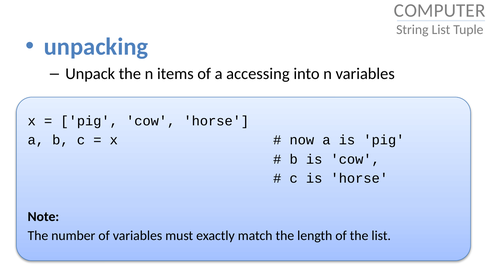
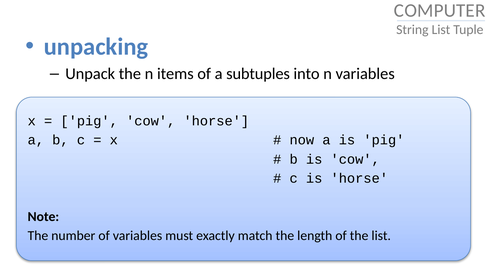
accessing: accessing -> subtuples (258, 74)
